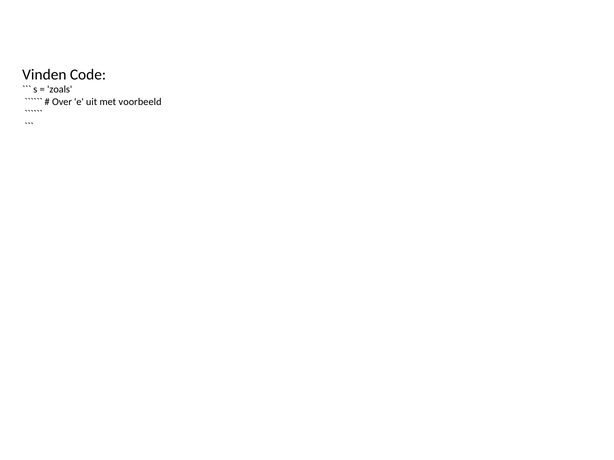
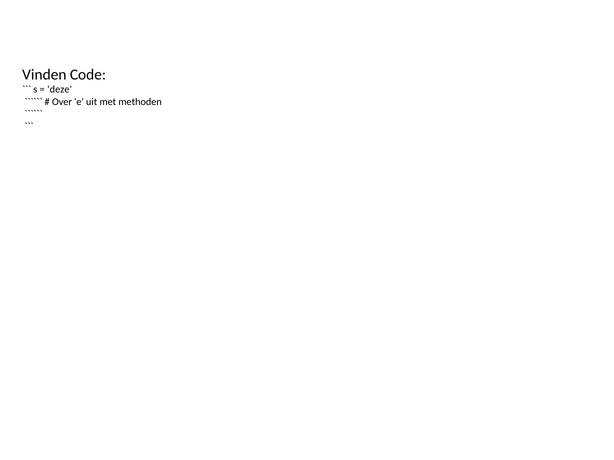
zoals: zoals -> deze (60, 90)
voorbeeld: voorbeeld -> methoden (140, 102)
